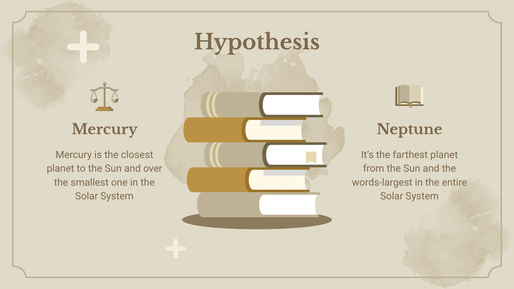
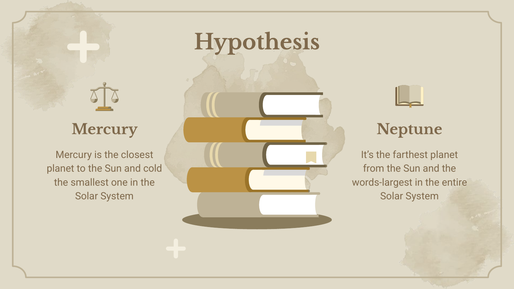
over: over -> cold (153, 169)
